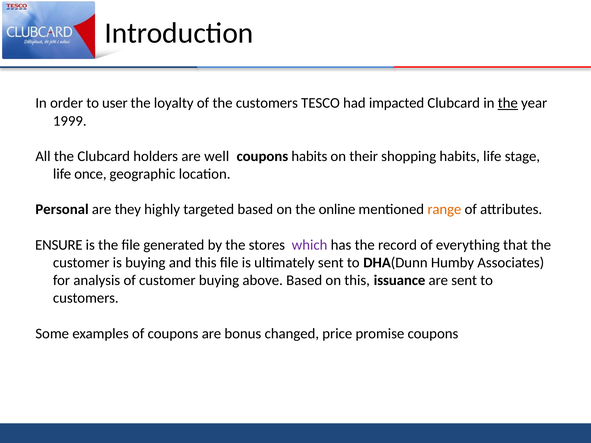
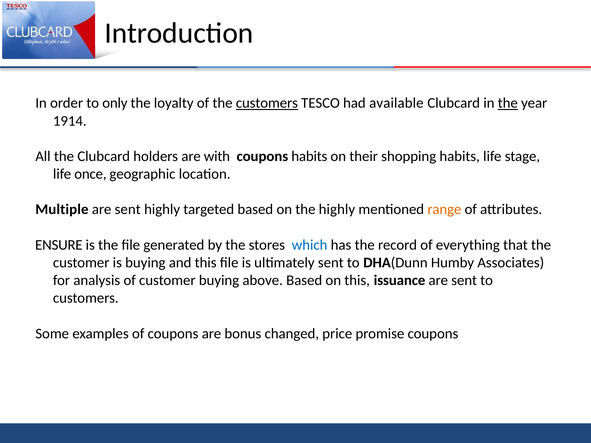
user: user -> only (115, 103)
customers underline: none -> present (267, 103)
impacted: impacted -> available (396, 103)
1999: 1999 -> 1914 (70, 121)
well: well -> with (217, 156)
Personal: Personal -> Multiple (62, 210)
they: they -> sent (128, 210)
the online: online -> highly (337, 210)
which colour: purple -> blue (310, 245)
